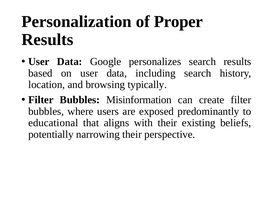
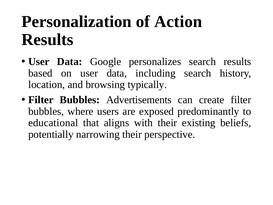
Proper: Proper -> Action (178, 22)
Misinformation: Misinformation -> Advertisements (139, 100)
